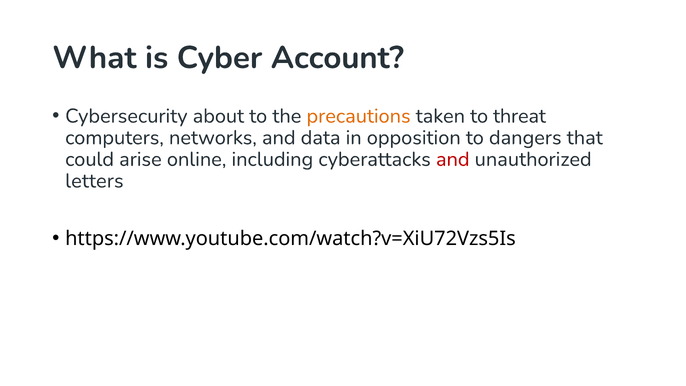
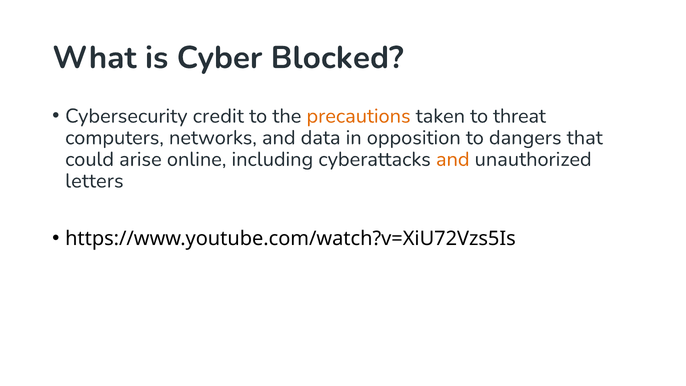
Account: Account -> Blocked (337, 58)
about: about -> credit (218, 116)
and colour: red -> orange (453, 159)
